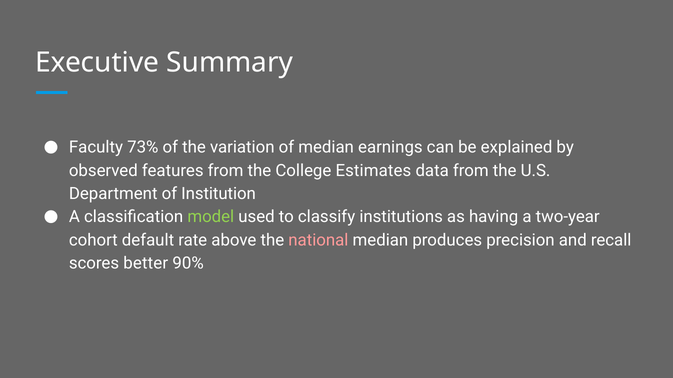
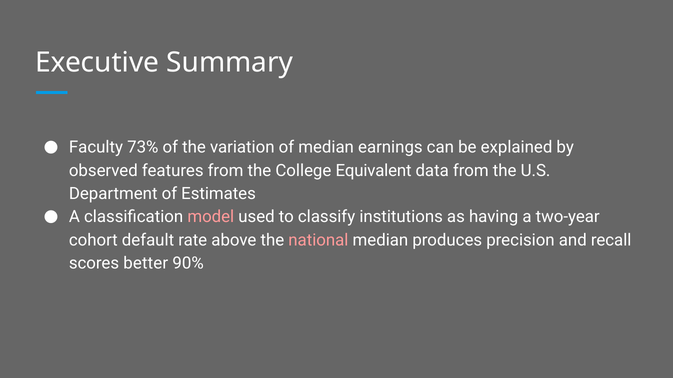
Estimates: Estimates -> Equivalent (374, 171)
Institution: Institution -> Estimates (219, 194)
model colour: light green -> pink (211, 217)
